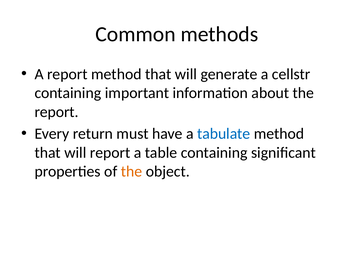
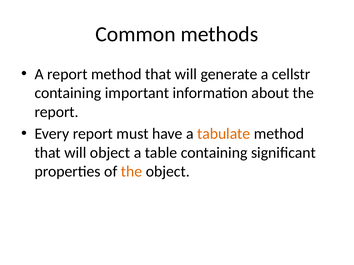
Every return: return -> report (93, 134)
tabulate colour: blue -> orange (224, 134)
will report: report -> object (110, 153)
